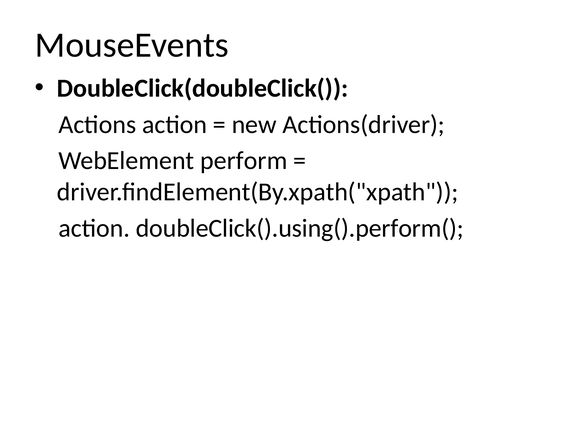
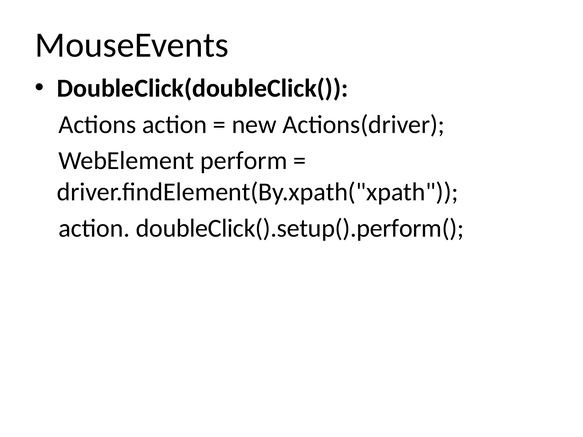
doubleClick().using().perform(: doubleClick().using().perform( -> doubleClick().setup().perform( (300, 228)
